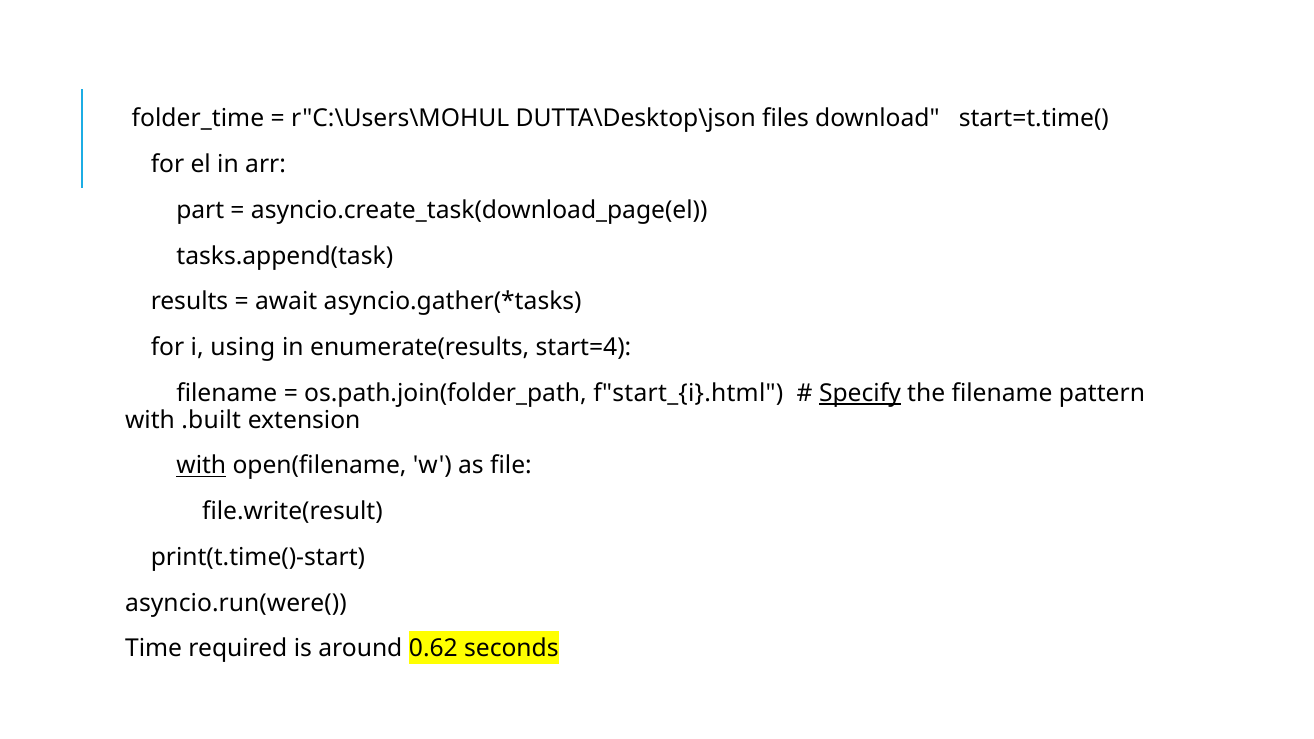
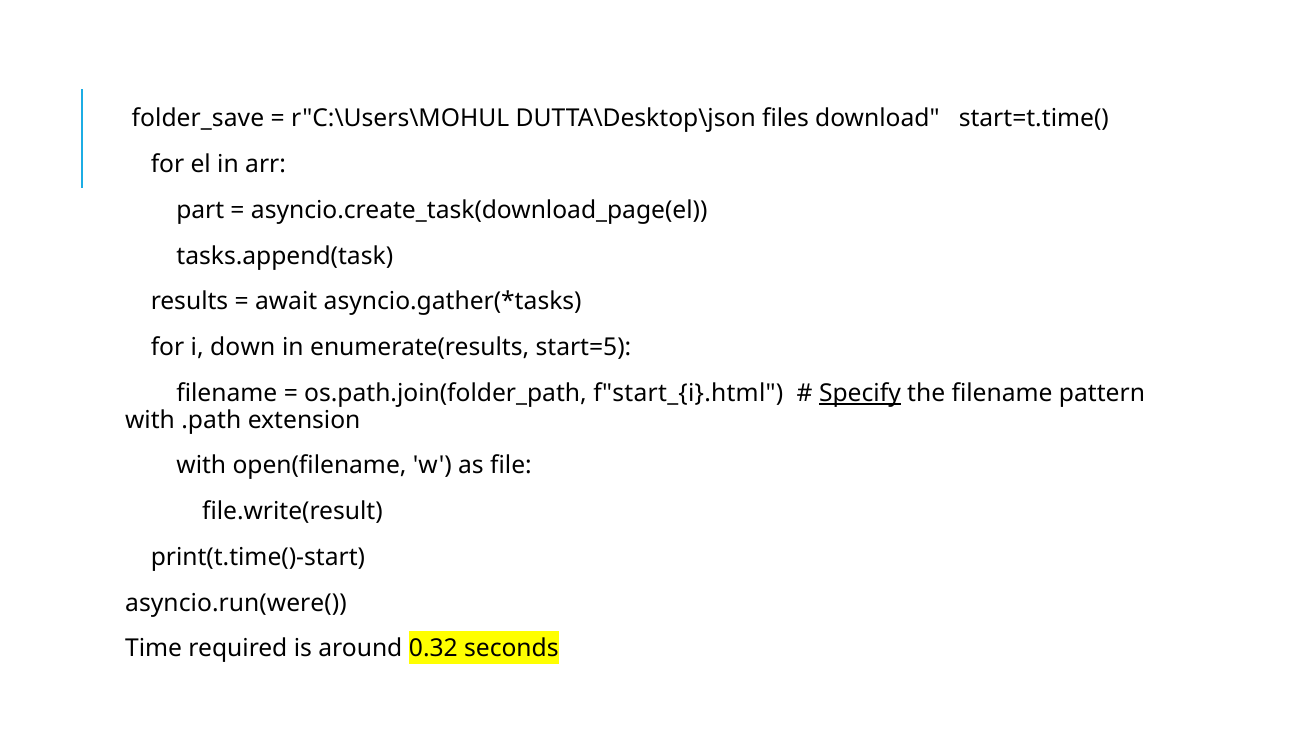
folder_time: folder_time -> folder_save (198, 119)
using: using -> down (243, 348)
start=4: start=4 -> start=5 (583, 348)
.built: .built -> .path (211, 420)
with underline: present -> none (201, 466)
0.62: 0.62 -> 0.32 (433, 649)
